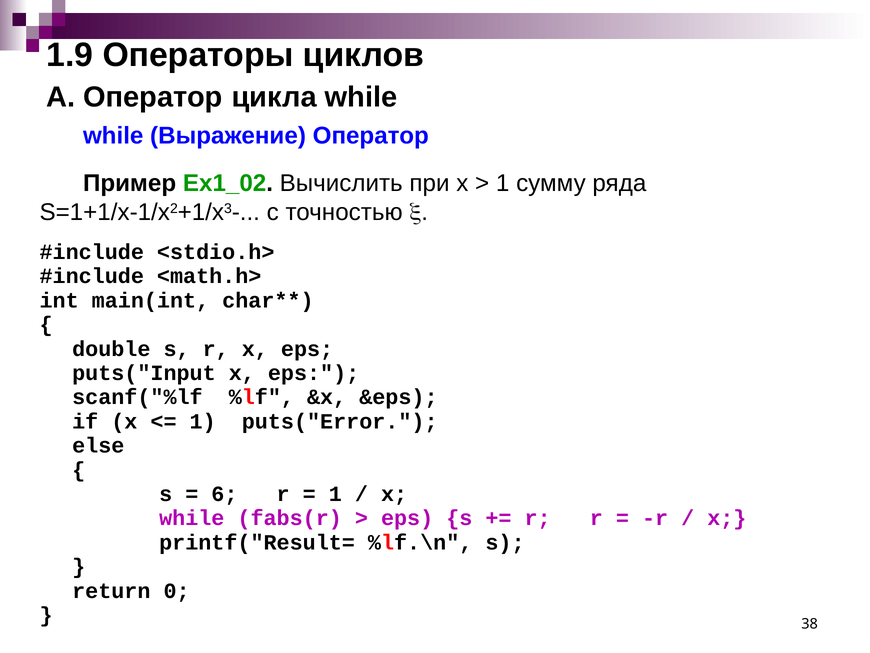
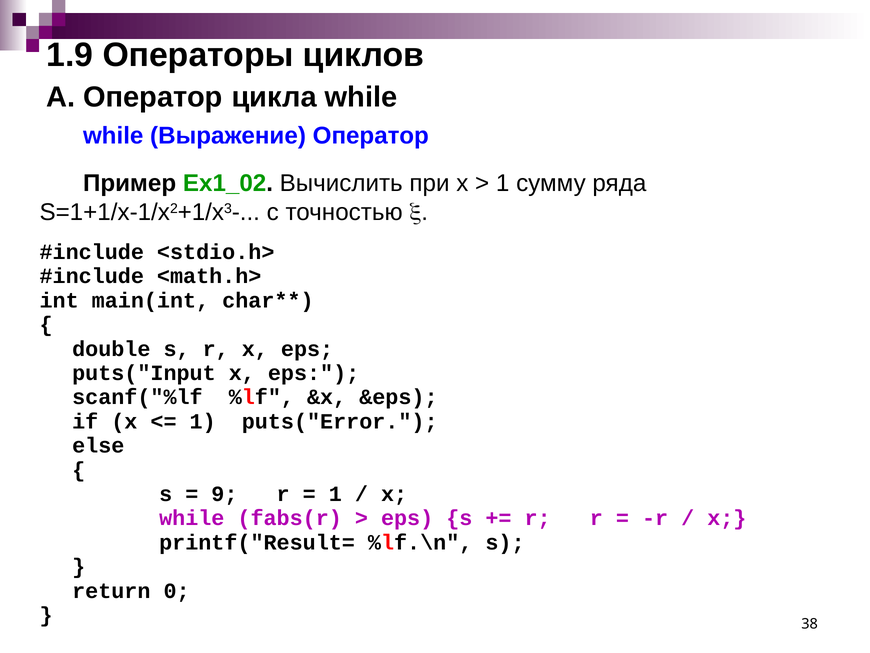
6: 6 -> 9 (224, 494)
